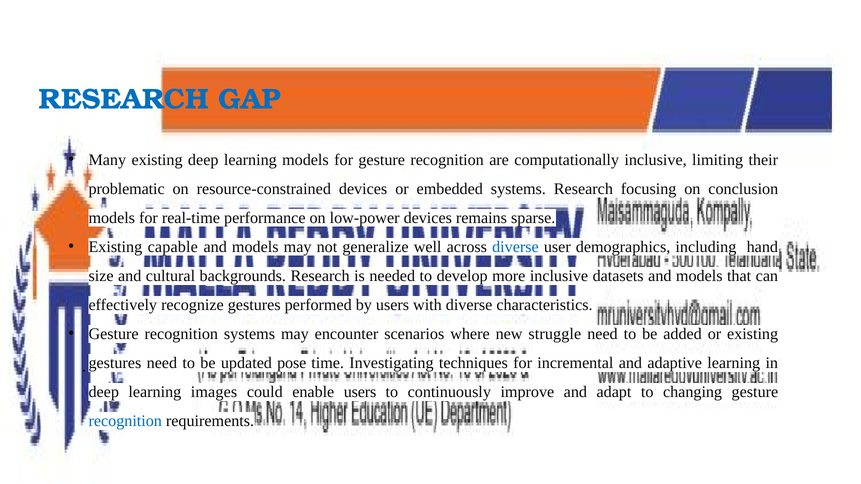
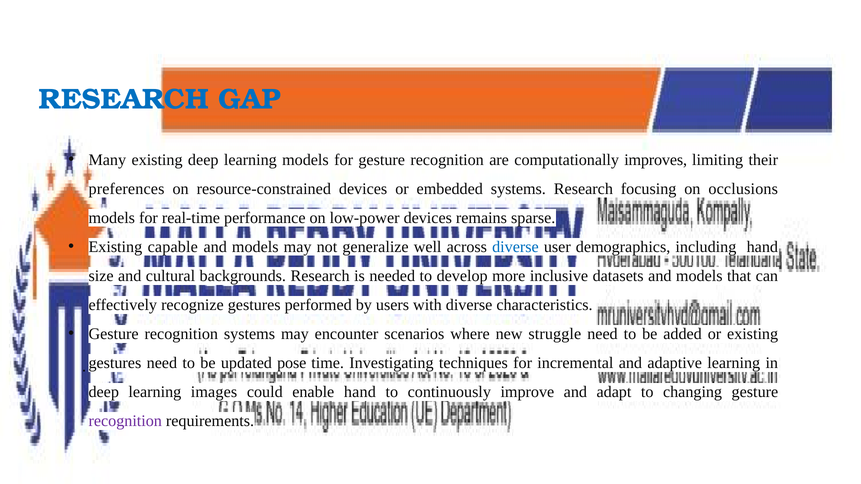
computationally inclusive: inclusive -> improves (656, 160)
problematic: problematic -> preferences (126, 189)
conclusion: conclusion -> occlusions (743, 189)
enable users: users -> hand (360, 392)
recognition colour: blue -> purple (125, 421)
